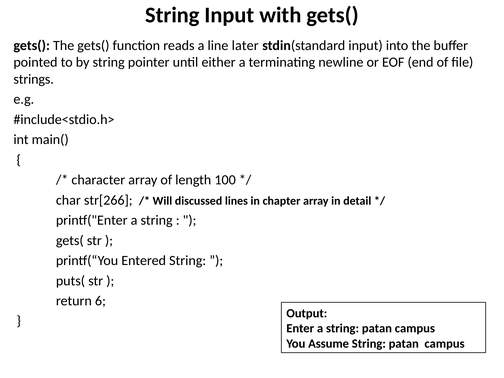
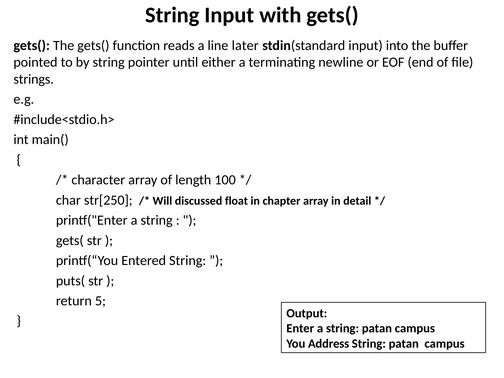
str[266: str[266 -> str[250 (108, 200)
lines: lines -> float (236, 201)
6: 6 -> 5 (100, 301)
Assume: Assume -> Address (329, 344)
